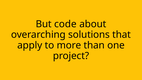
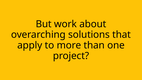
code: code -> work (65, 24)
